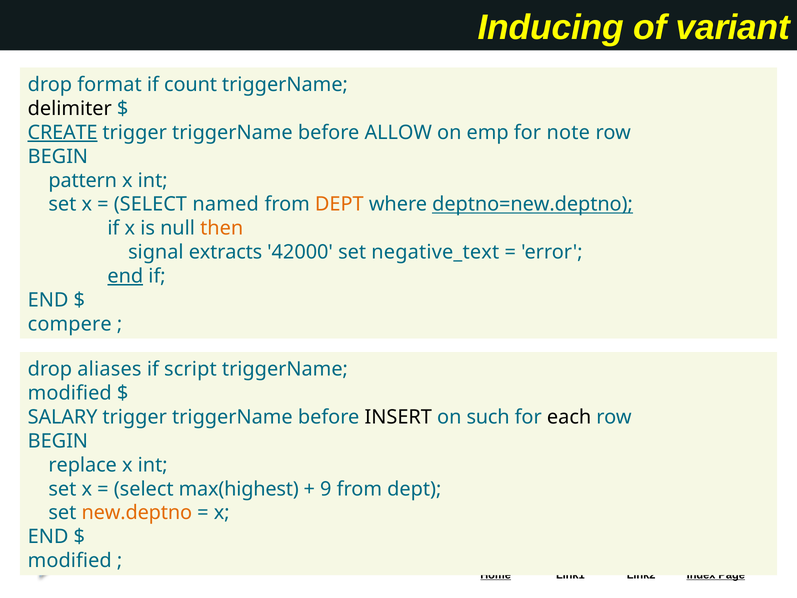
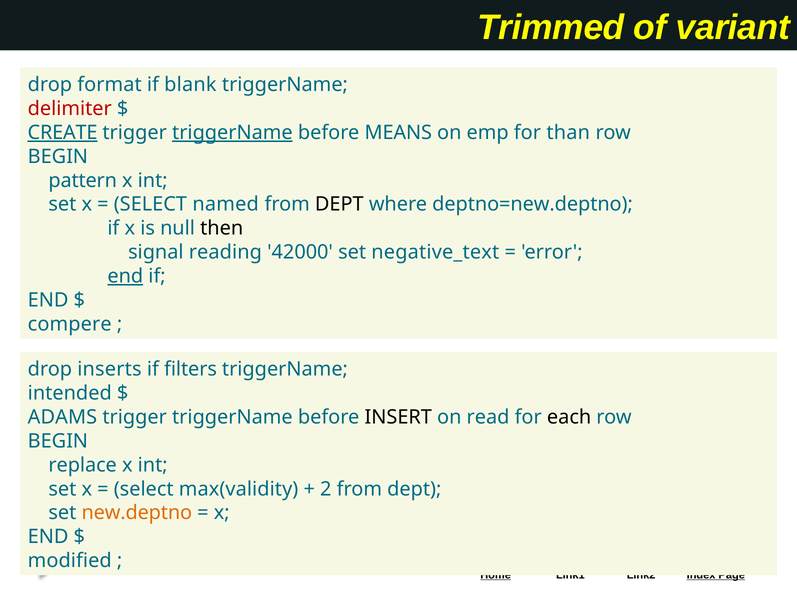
Inducing: Inducing -> Trimmed (551, 28)
count: count -> blank (190, 85)
delimiter colour: black -> red (70, 109)
triggerName underline: none -> present (232, 133)
ALLOW: ALLOW -> MEANS (398, 133)
note: note -> than (568, 133)
DEPT colour: orange -> black (339, 204)
deptno=new.deptno underline: present -> none (533, 204)
then colour: orange -> black (222, 228)
extracts: extracts -> reading (225, 252)
aliases: aliases -> inserts (109, 369)
script: script -> filters (191, 369)
modified: modified -> intended (70, 393)
SALARY: SALARY -> ADAMS (62, 417)
such: such -> read (488, 417)
max(highest: max(highest -> max(validity (239, 489)
9: 9 -> 2 (326, 489)
